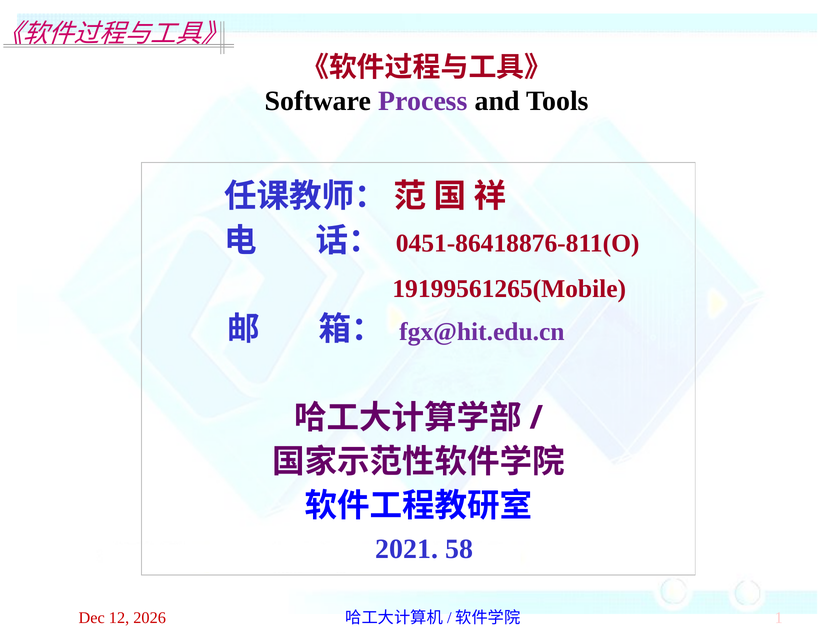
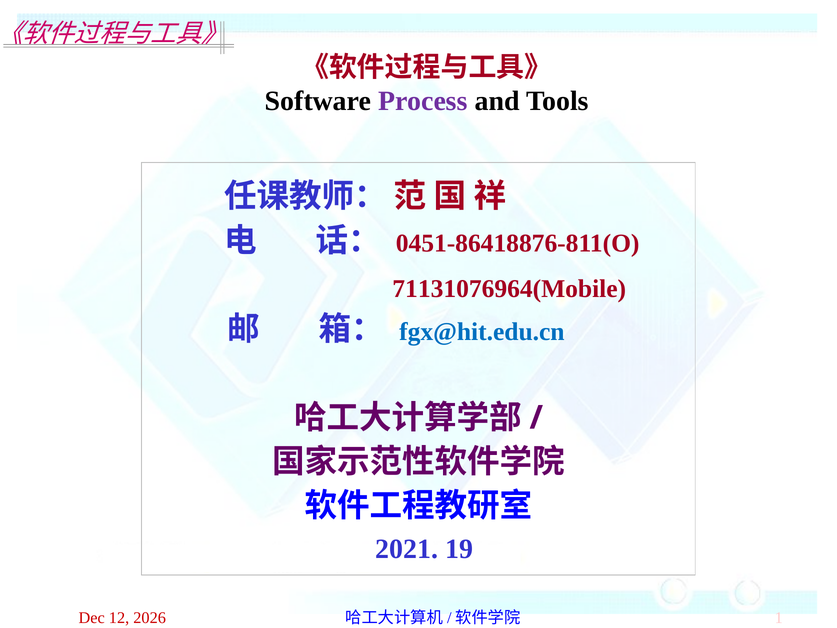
19199561265(Mobile: 19199561265(Mobile -> 71131076964(Mobile (509, 289)
fgx@hit.edu.cn colour: purple -> blue (482, 332)
58: 58 -> 19 (459, 549)
